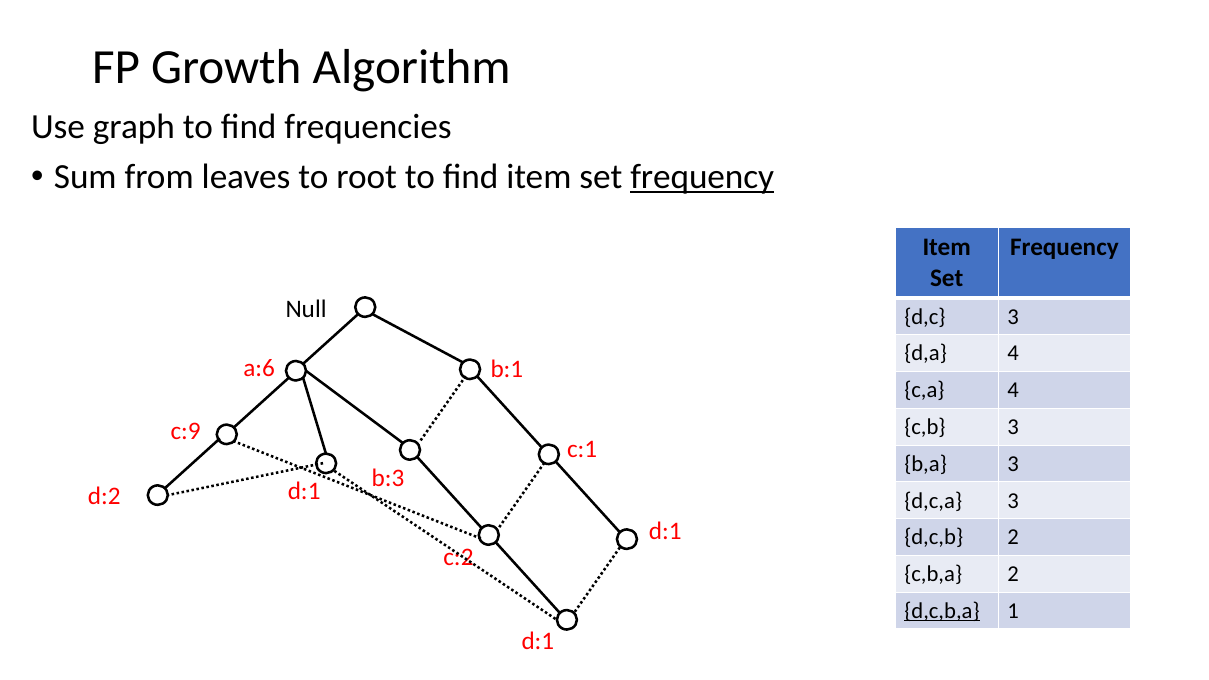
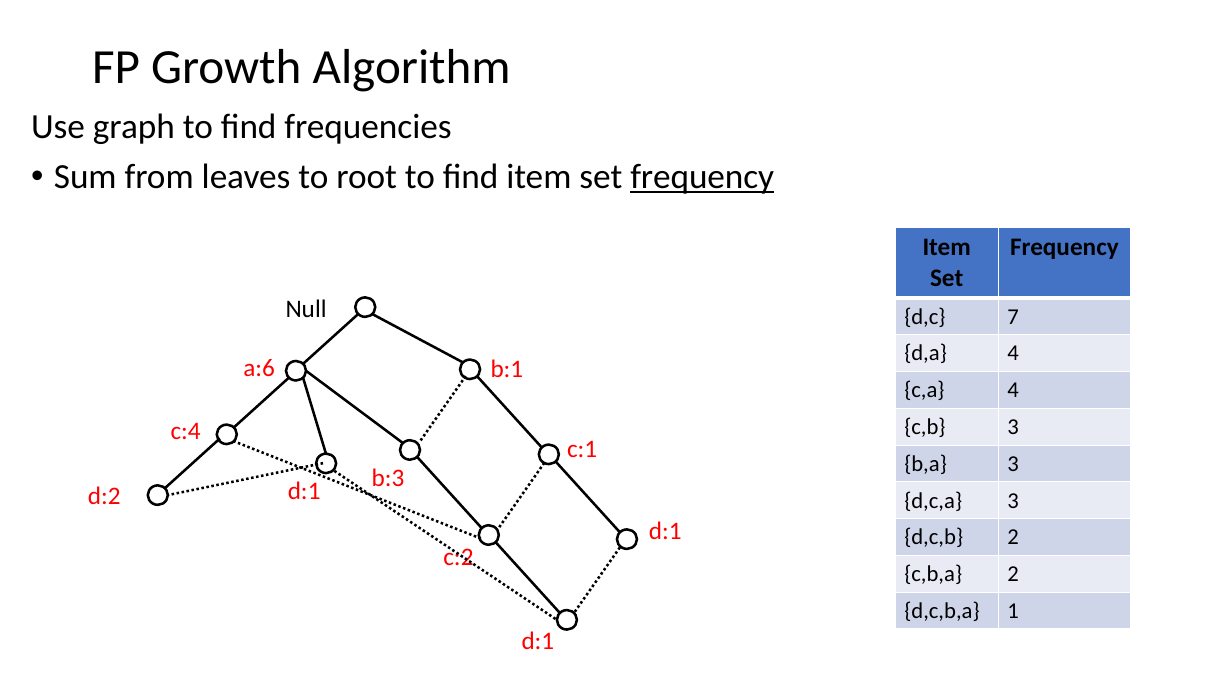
d,c 3: 3 -> 7 (1013, 317)
c:9: c:9 -> c:4 (186, 431)
d,c,b,a underline: present -> none (942, 611)
